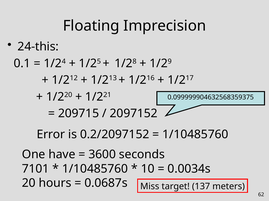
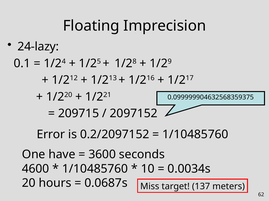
24-this: 24-this -> 24-lazy (38, 47)
7101: 7101 -> 4600 (36, 169)
